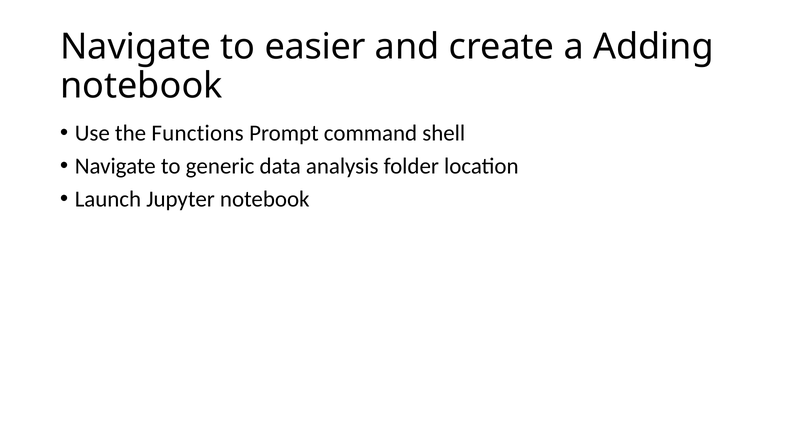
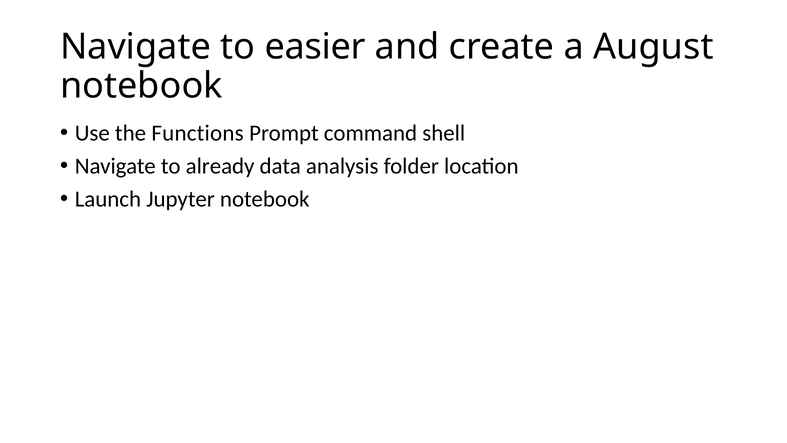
Adding: Adding -> August (653, 47)
generic: generic -> already (220, 166)
